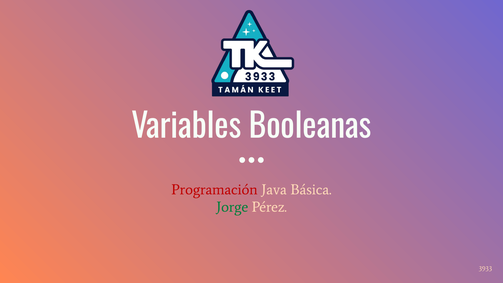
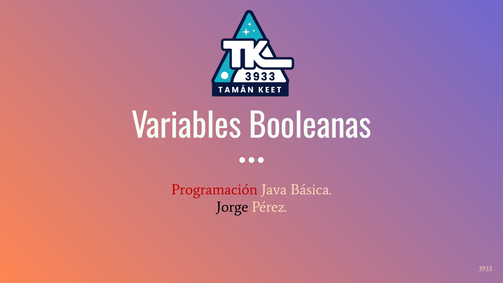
Jorge colour: green -> black (232, 207)
